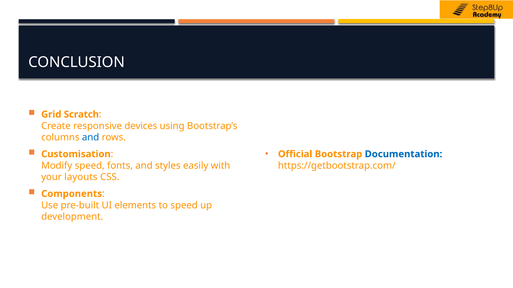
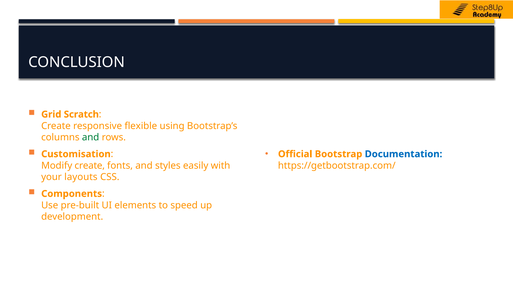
devices: devices -> flexible (141, 126)
and colour: blue -> green (91, 138)
Modify speed: speed -> create (90, 166)
